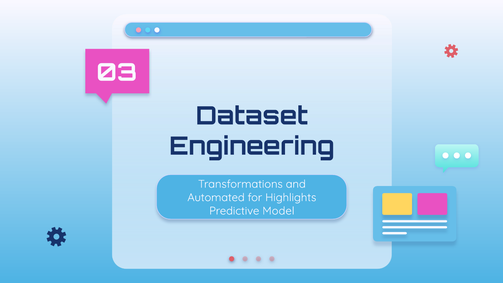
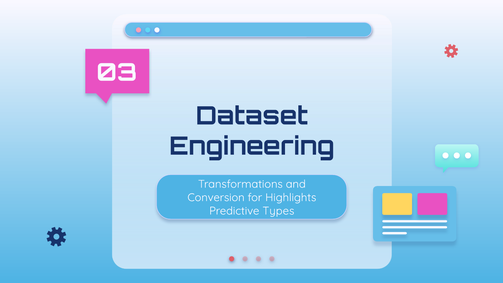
Automated: Automated -> Conversion (216, 197)
Model: Model -> Types (278, 211)
